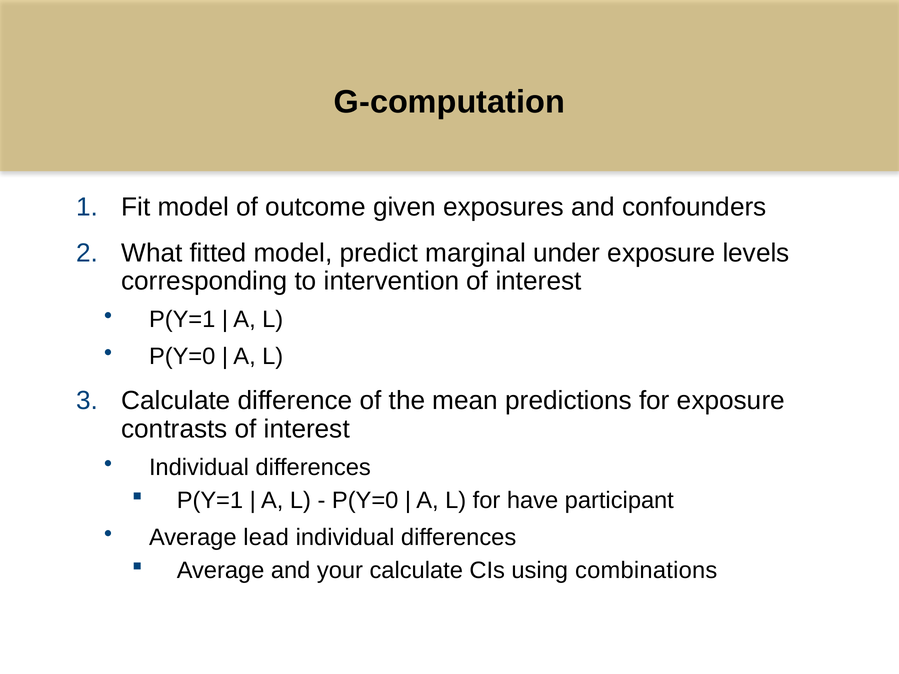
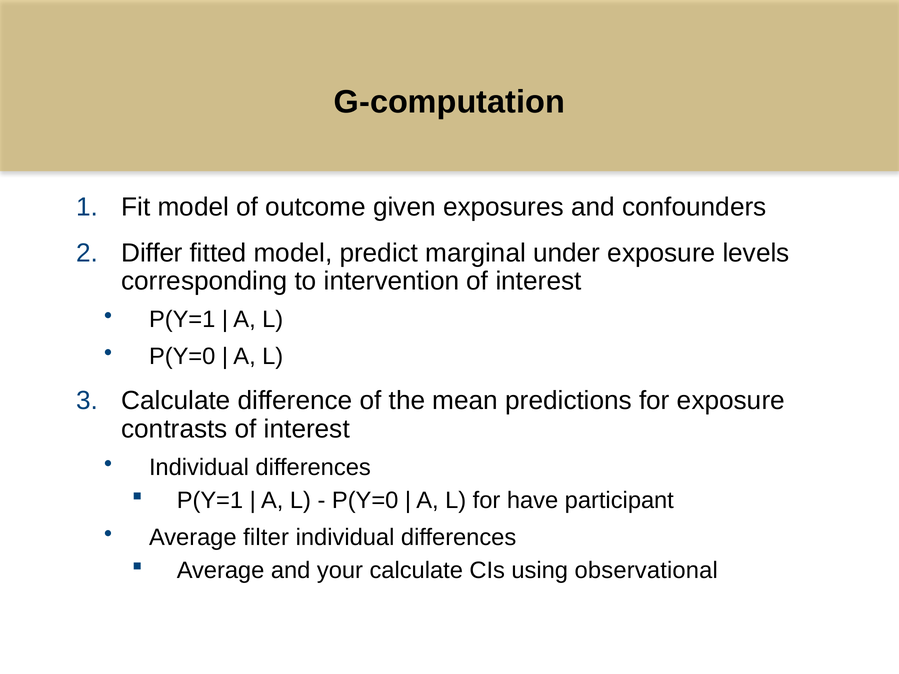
What: What -> Differ (152, 253)
lead: lead -> filter (266, 538)
combinations: combinations -> observational (646, 571)
